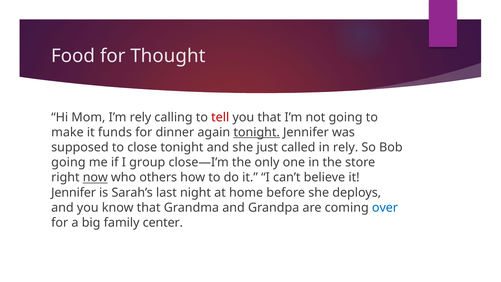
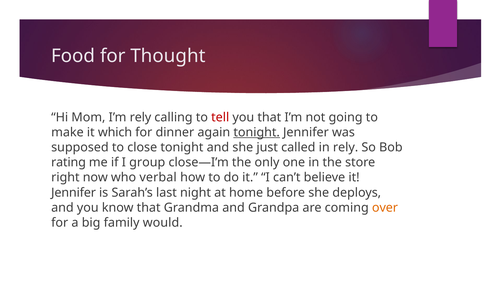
funds: funds -> which (115, 132)
going: going -> rating (68, 162)
now underline: present -> none (95, 177)
others: others -> verbal (158, 177)
over colour: blue -> orange (385, 207)
center: center -> would (163, 222)
